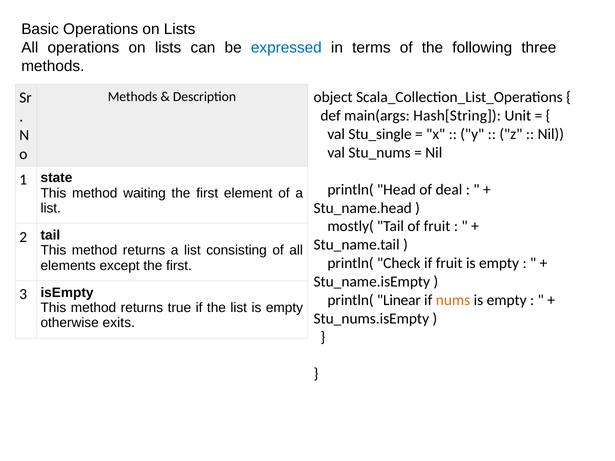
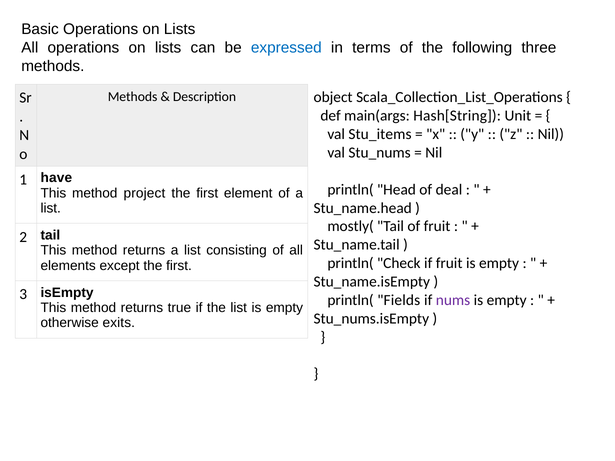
Stu_single: Stu_single -> Stu_items (380, 134)
state: state -> have (56, 178)
waiting: waiting -> project (144, 193)
Linear: Linear -> Fields (399, 300)
nums colour: orange -> purple (453, 300)
